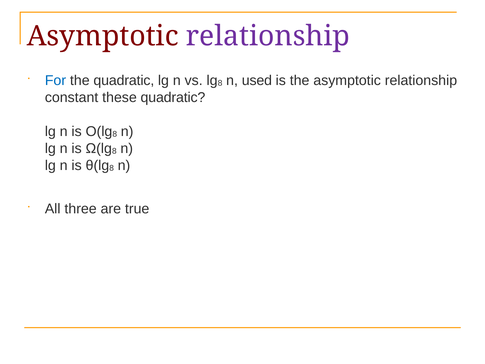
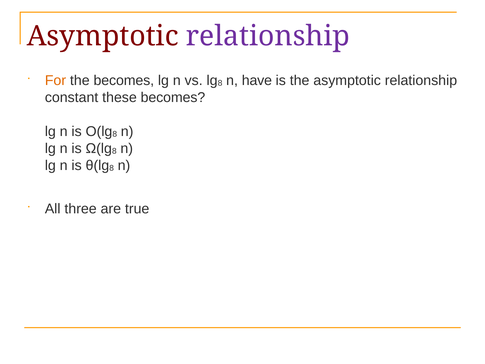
For colour: blue -> orange (55, 81)
the quadratic: quadratic -> becomes (124, 81)
used: used -> have (257, 81)
these quadratic: quadratic -> becomes (173, 98)
